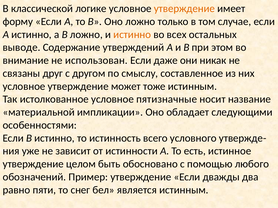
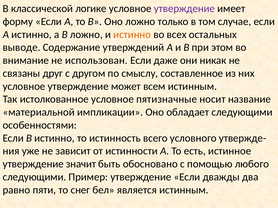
утверждение colour: orange -> purple (184, 9)
тоже: тоже -> всем (154, 86)
целом: целом -> значит (81, 164)
обозначений: обозначений -> следующими (34, 177)
